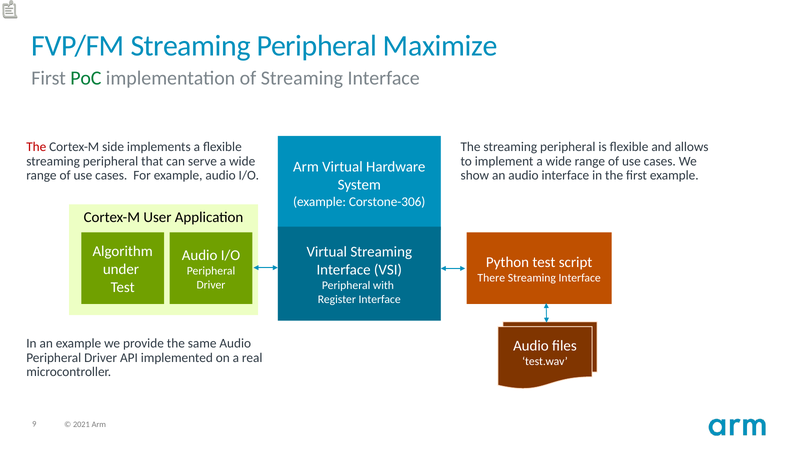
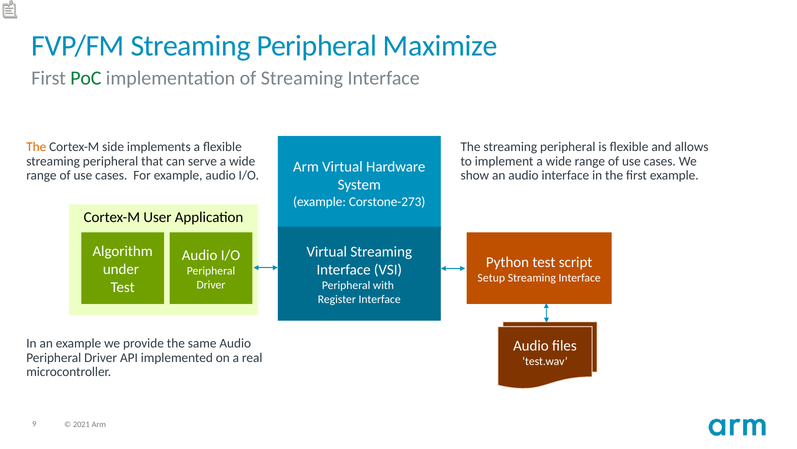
The colour: red -> orange (36, 147)
Corstone-306: Corstone-306 -> Corstone-273 (387, 202)
There: There -> Setup (491, 277)
